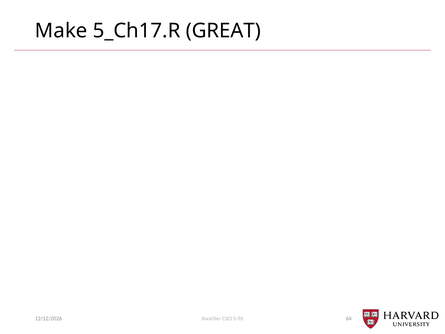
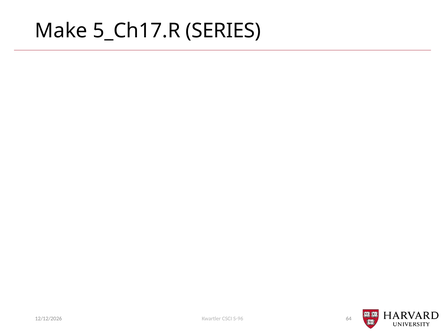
GREAT: GREAT -> SERIES (223, 31)
